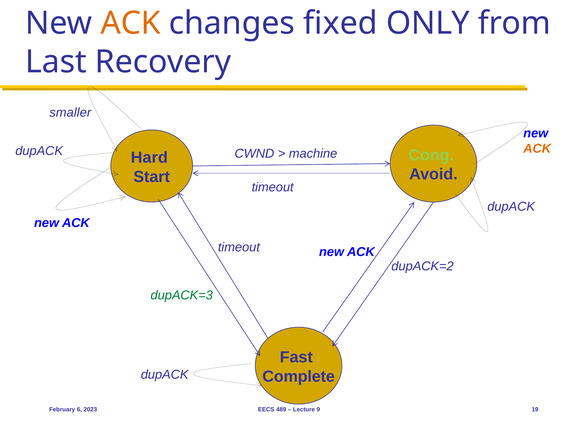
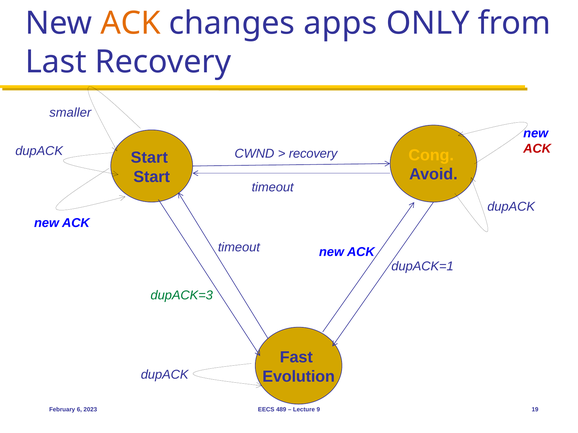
fixed: fixed -> apps (340, 23)
ACK colour: orange -> red (537, 149)
Cong colour: light green -> yellow (431, 155)
machine: machine -> recovery (313, 154)
Hard: Hard -> Start (149, 158)
dupACK=2: dupACK=2 -> dupACK=1 (423, 267)
Complete: Complete -> Evolution (299, 377)
